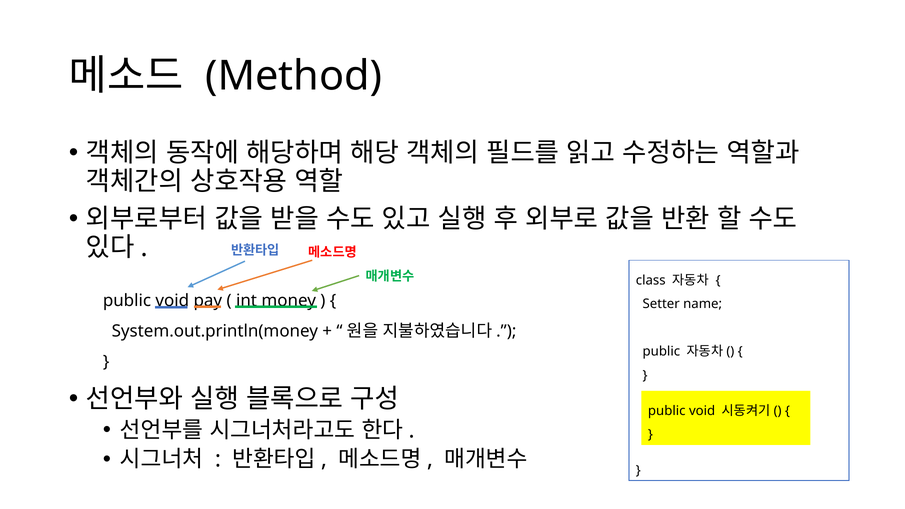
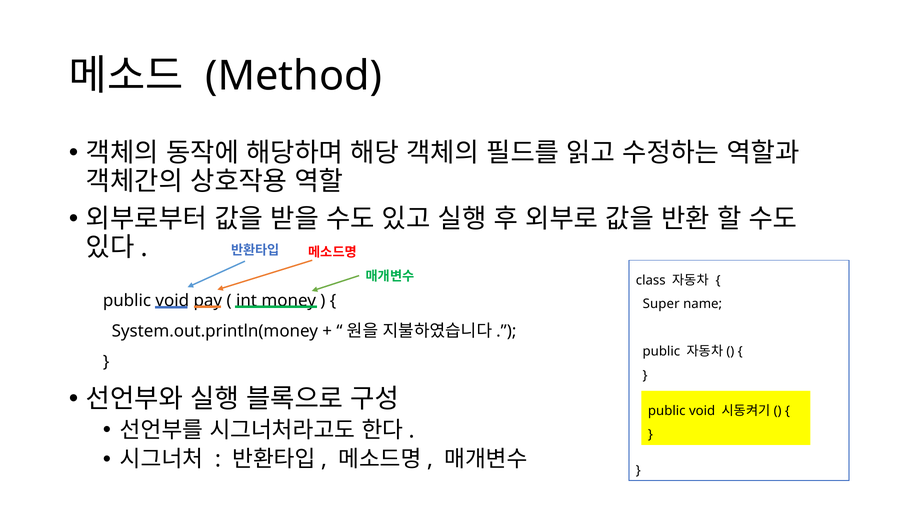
Setter: Setter -> Super (661, 304)
